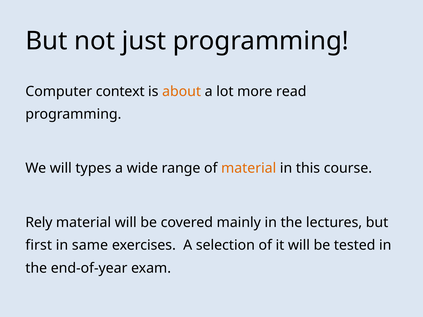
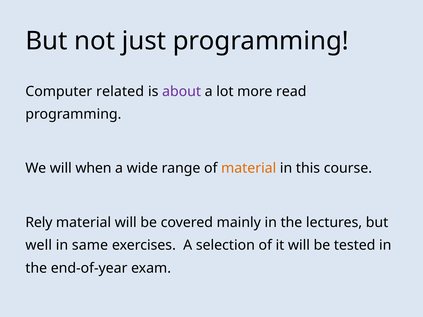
context: context -> related (120, 92)
about colour: orange -> purple (182, 92)
types: types -> when (93, 168)
first: first -> well (39, 245)
